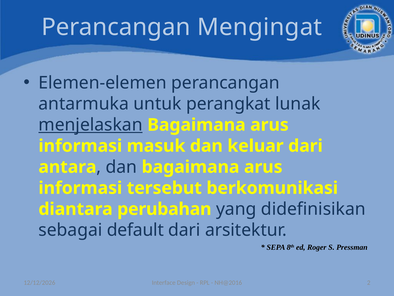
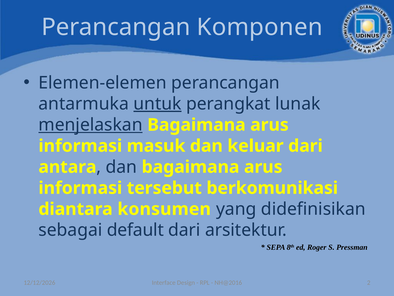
Mengingat: Mengingat -> Komponen (260, 27)
untuk underline: none -> present (157, 104)
perubahan: perubahan -> konsumen (164, 209)
